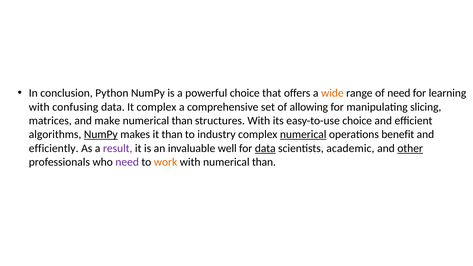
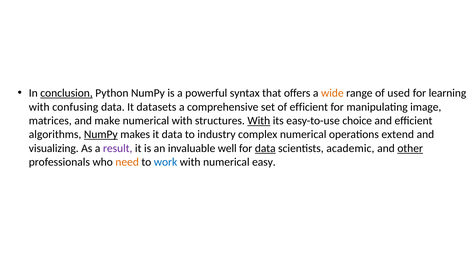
conclusion underline: none -> present (67, 93)
powerful choice: choice -> syntax (245, 93)
of need: need -> used (399, 93)
It complex: complex -> datasets (156, 107)
of allowing: allowing -> efficient (309, 107)
slicing: slicing -> image (426, 107)
than: than -> with (182, 121)
With underline: none -> present (259, 121)
it than: than -> data (172, 135)
numerical underline: present -> none (303, 135)
benefit: benefit -> extend (398, 135)
efficiently: efficiently -> visualizing (54, 148)
need colour: purple -> orange (127, 162)
work colour: orange -> blue (166, 162)
with numerical than: than -> easy (264, 162)
